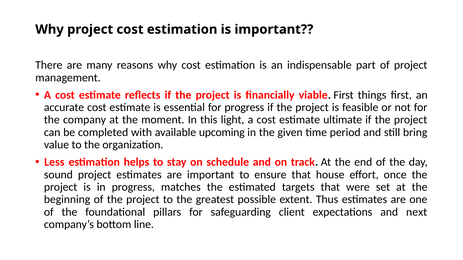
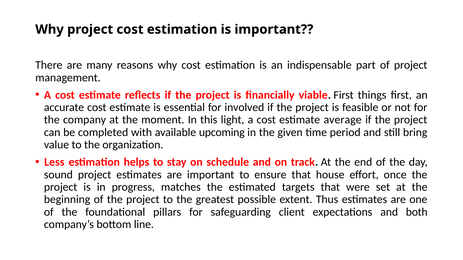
for progress: progress -> involved (244, 108)
ultimate: ultimate -> average (343, 120)
next: next -> both (417, 212)
